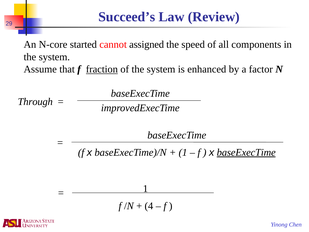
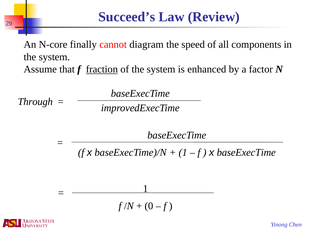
started: started -> finally (83, 44)
assigned: assigned -> diagram (147, 44)
baseExecTime underline: present -> none (246, 152)
4: 4 -> 0 (149, 206)
